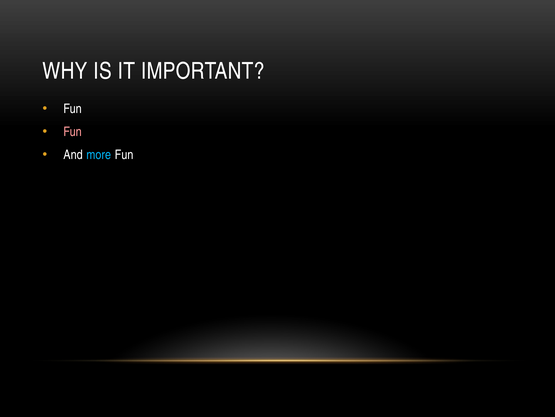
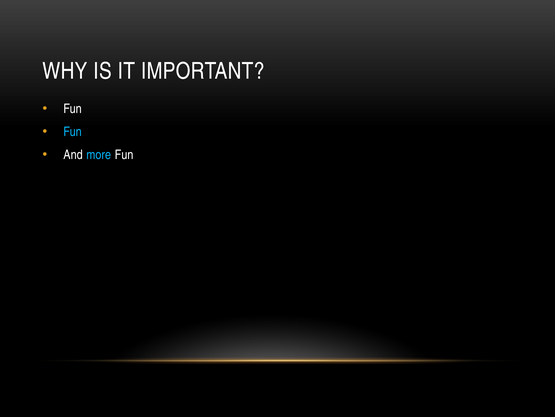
Fun colour: pink -> light blue (73, 132)
